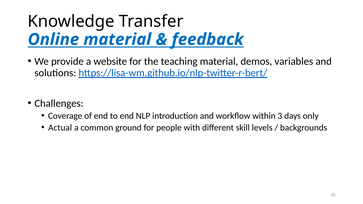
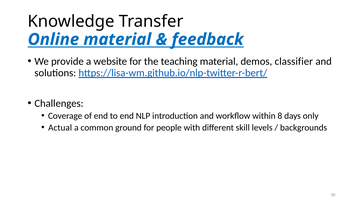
variables: variables -> classifier (294, 61)
3: 3 -> 8 (280, 116)
